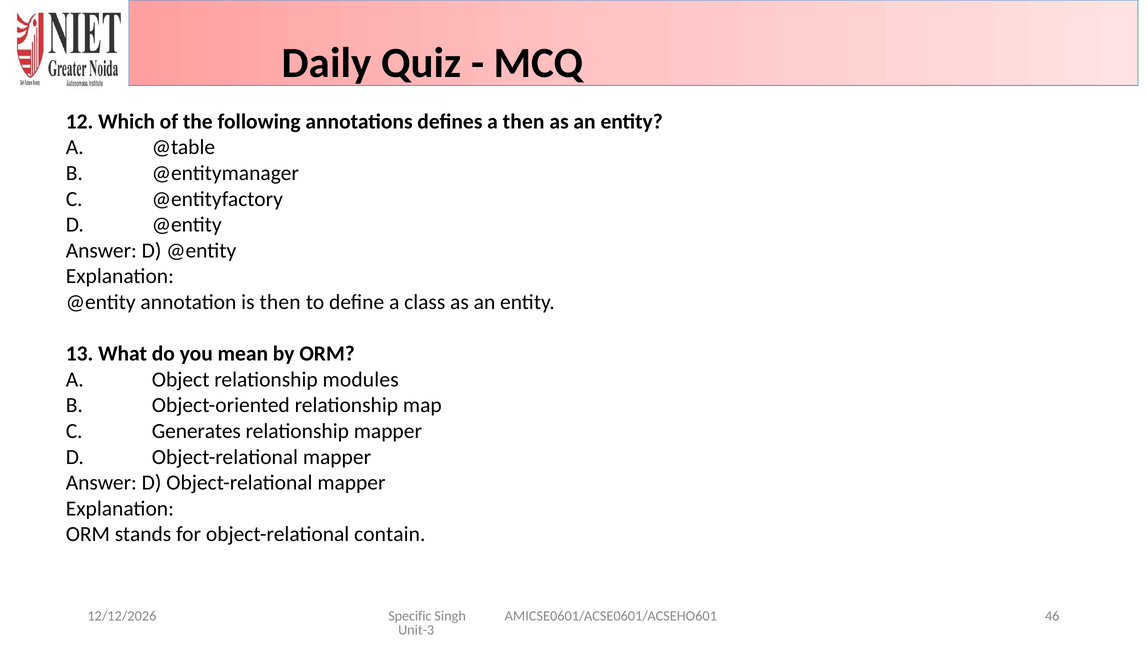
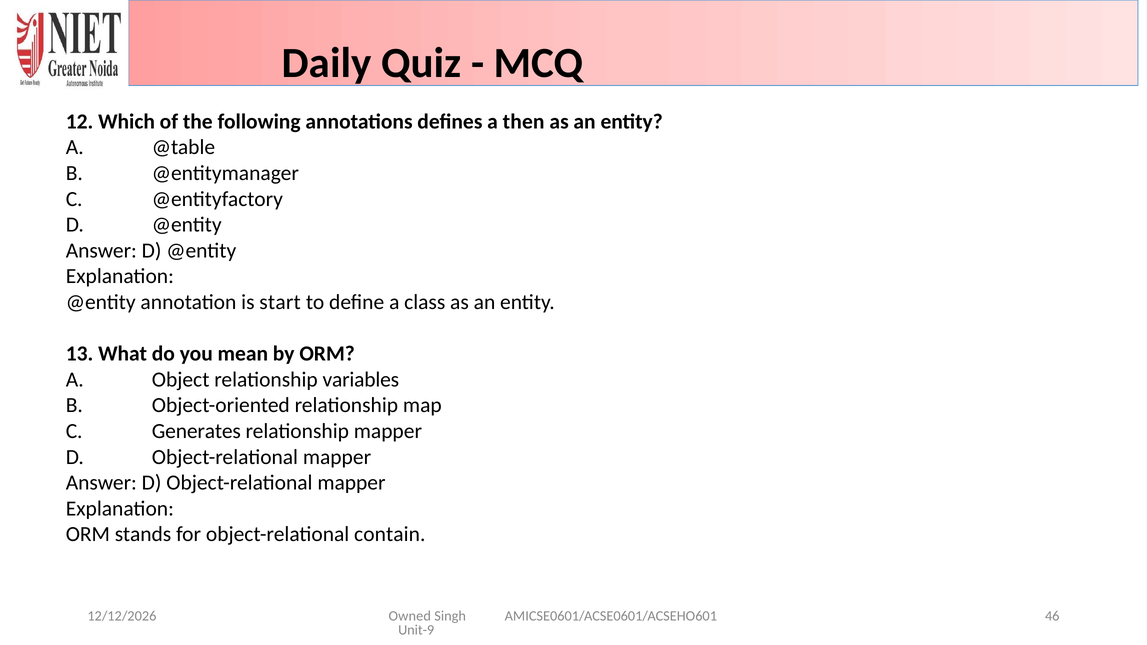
is then: then -> start (280, 302)
modules: modules -> variables (361, 380)
Specific: Specific -> Owned (410, 616)
Unit-3: Unit-3 -> Unit-9 (416, 630)
